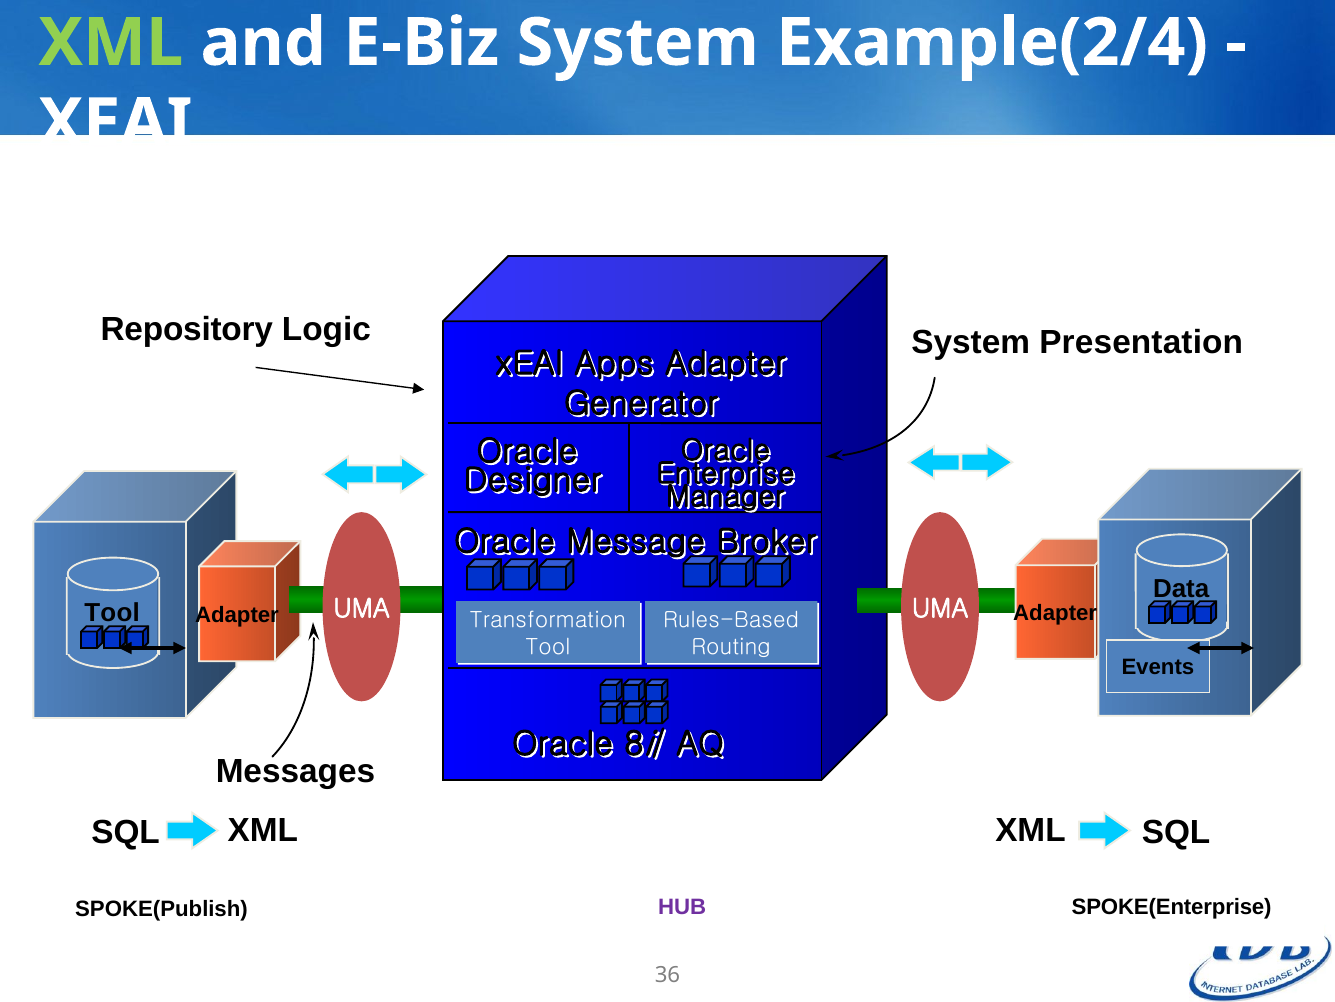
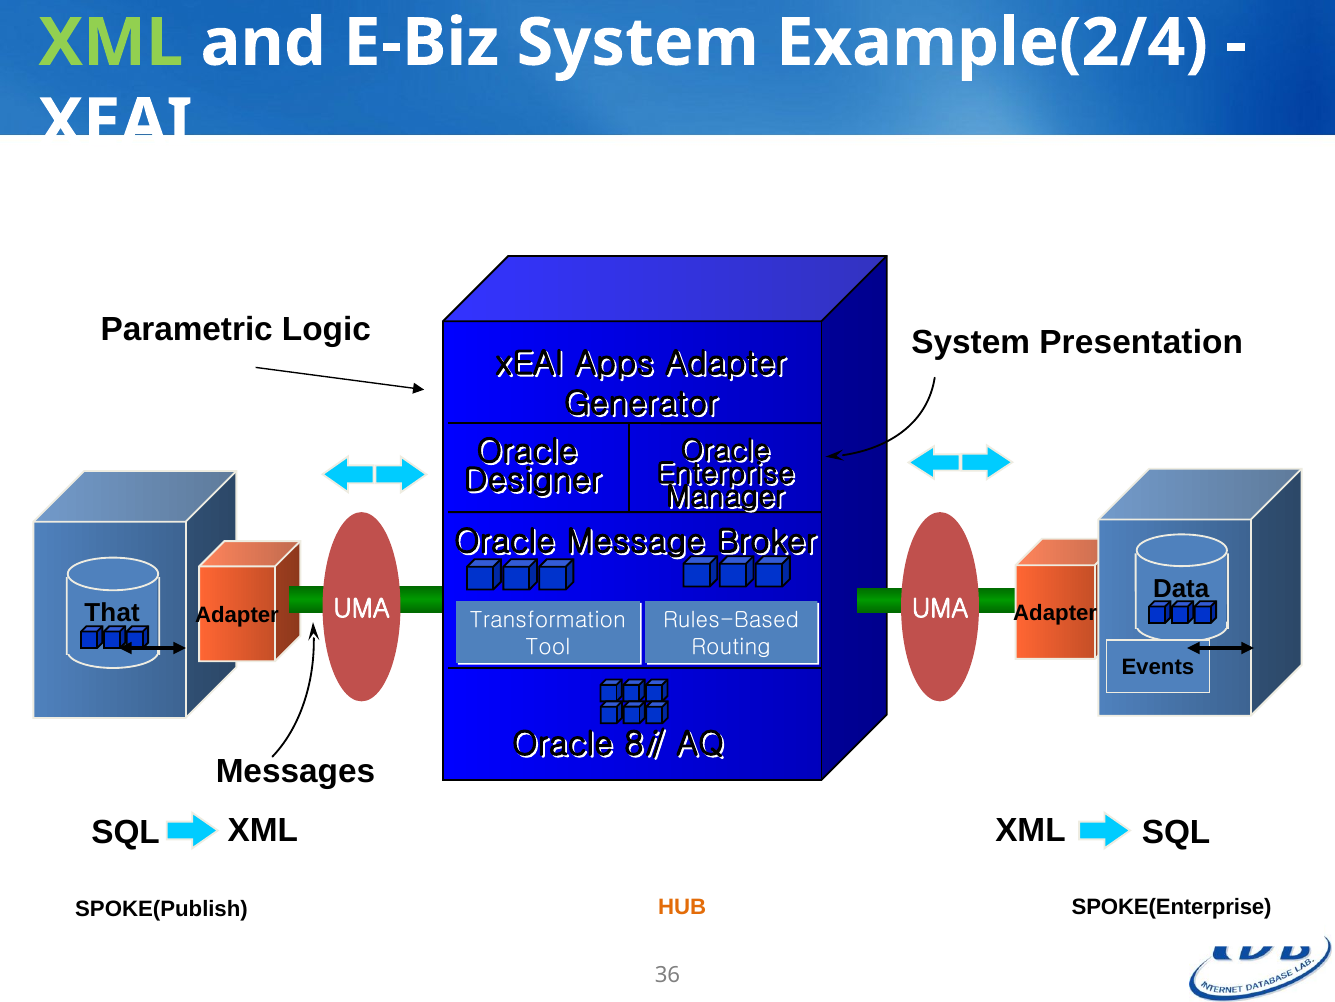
Repository: Repository -> Parametric (187, 329)
Tool: Tool -> That (112, 612)
HUB colour: purple -> orange (682, 906)
